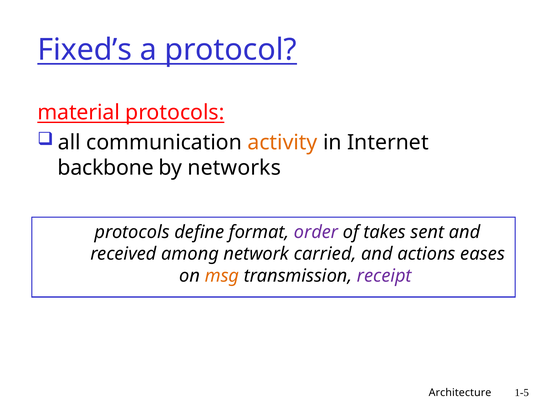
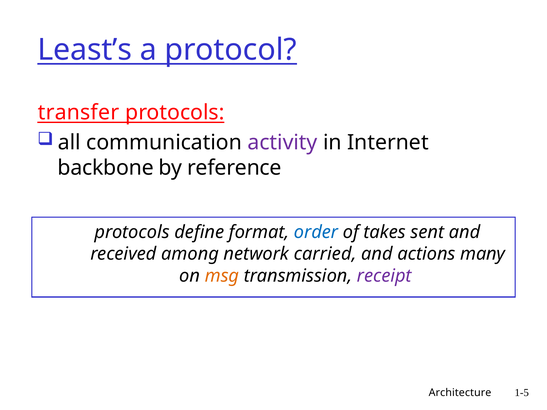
Fixed’s: Fixed’s -> Least’s (85, 50)
material: material -> transfer (78, 113)
activity colour: orange -> purple (282, 143)
networks: networks -> reference (234, 168)
order colour: purple -> blue (316, 232)
eases: eases -> many (483, 254)
